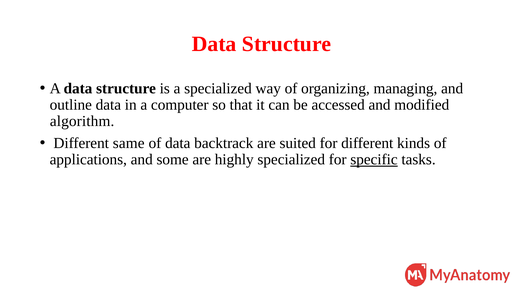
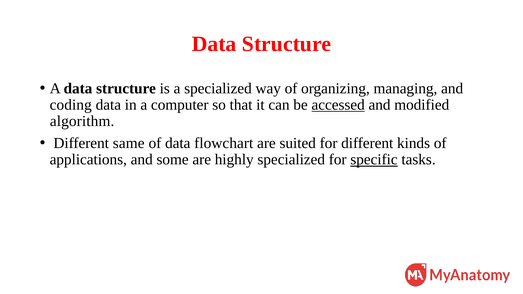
outline: outline -> coding (71, 105)
accessed underline: none -> present (338, 105)
backtrack: backtrack -> flowchart (224, 143)
